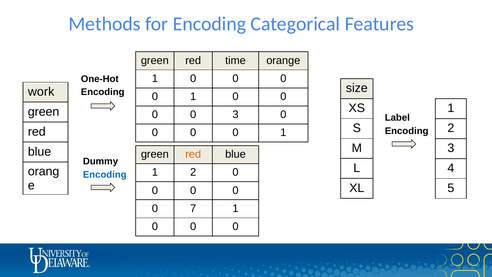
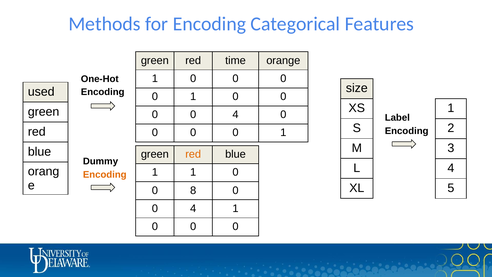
work: work -> used (41, 92)
3: 3 -> 4 (236, 115)
2: 2 -> 1 (193, 172)
Encoding colour: blue -> orange (105, 174)
0: 0 -> 8 (193, 190)
7: 7 -> 4 (193, 208)
